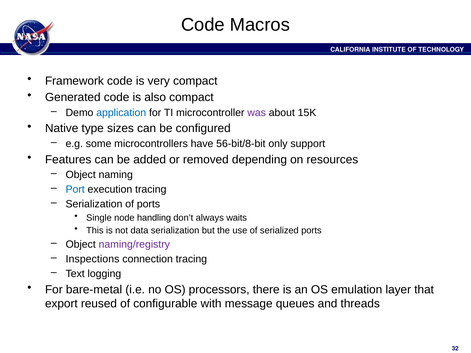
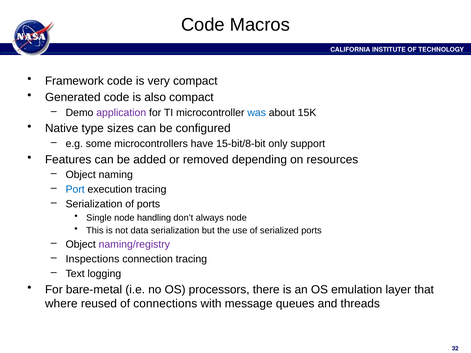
application colour: blue -> purple (121, 113)
was colour: purple -> blue (257, 113)
56-bit/8-bit: 56-bit/8-bit -> 15-bit/8-bit (241, 144)
always waits: waits -> node (237, 218)
export: export -> where (61, 304)
configurable: configurable -> connections (165, 304)
